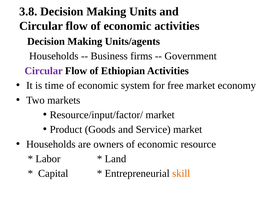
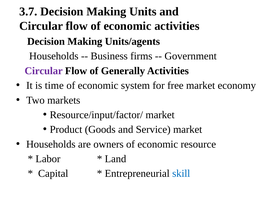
3.8: 3.8 -> 3.7 (28, 12)
Ethiopian: Ethiopian -> Generally (123, 71)
skill colour: orange -> blue (181, 173)
